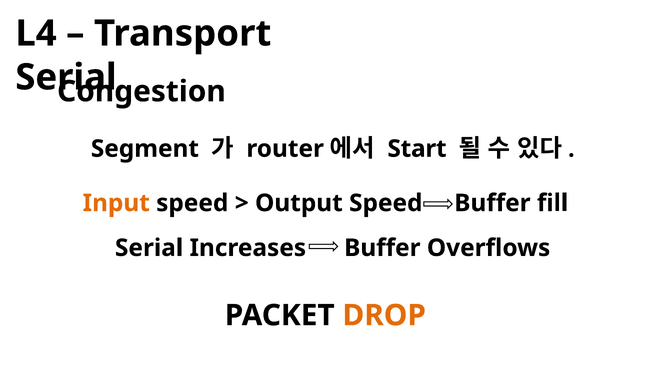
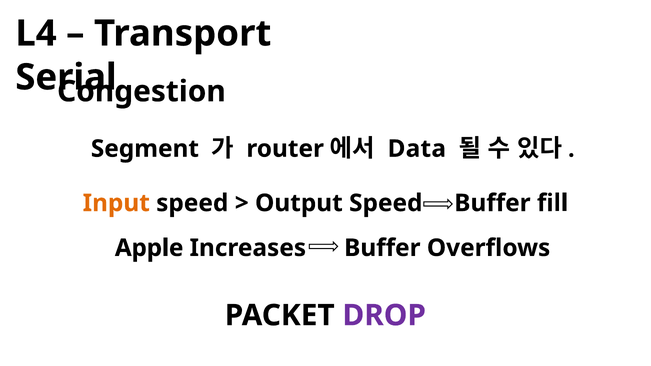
Start: Start -> Data (417, 149)
Serial: Serial -> Apple (149, 248)
DROP colour: orange -> purple (384, 316)
